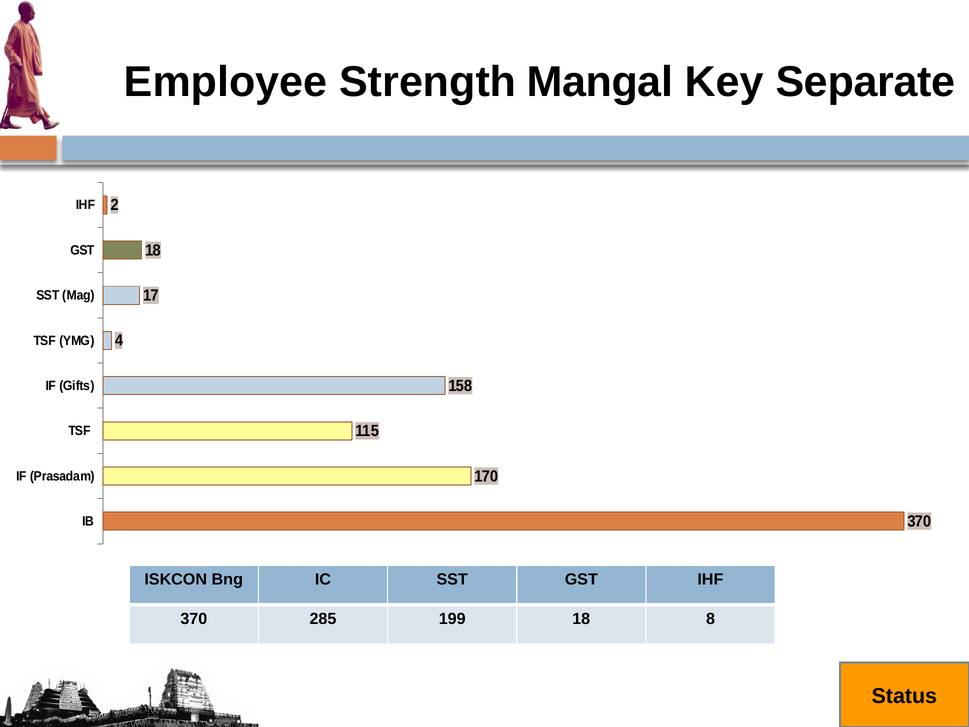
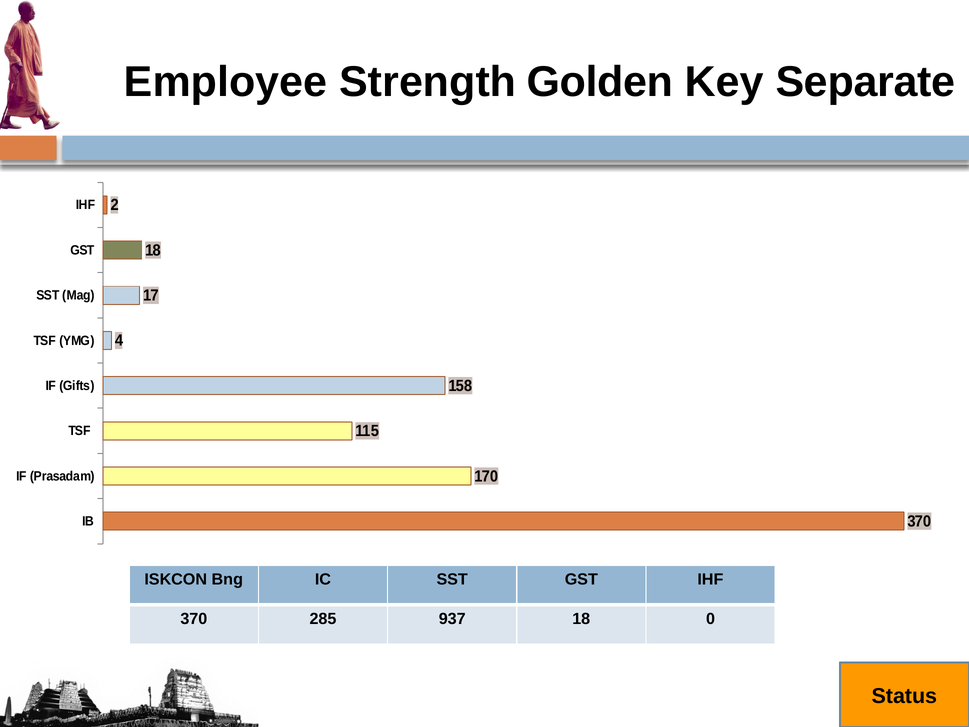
Mangal: Mangal -> Golden (600, 82)
199: 199 -> 937 (452, 619)
8: 8 -> 0 (711, 619)
